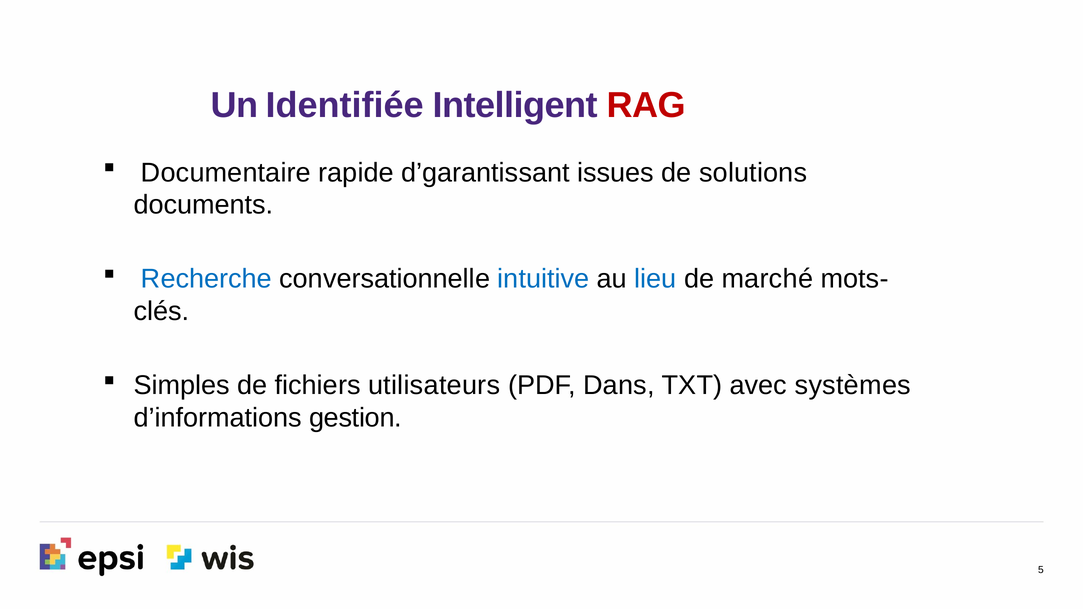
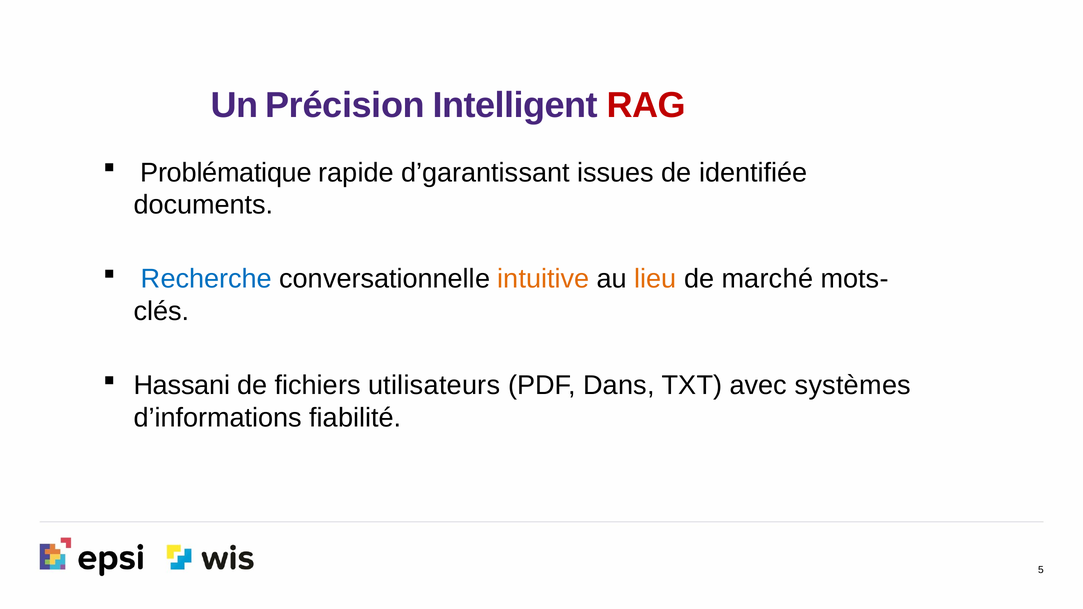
Identifiée: Identifiée -> Précision (345, 105)
Documentaire: Documentaire -> Problématique (226, 173)
solutions: solutions -> identifiée (753, 173)
intuitive colour: blue -> orange (543, 279)
lieu colour: blue -> orange (655, 279)
Simples: Simples -> Hassani (182, 386)
gestion: gestion -> fiabilité (355, 418)
